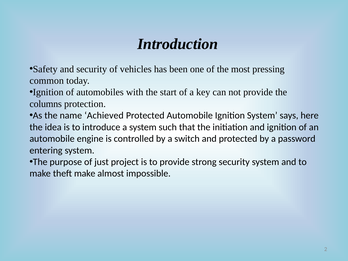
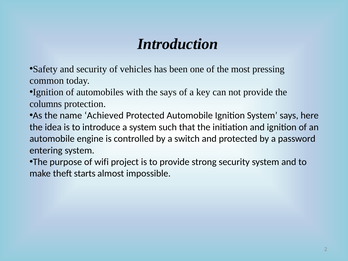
the start: start -> says (168, 92)
just: just -> wifi (102, 162)
theft make: make -> starts (85, 174)
